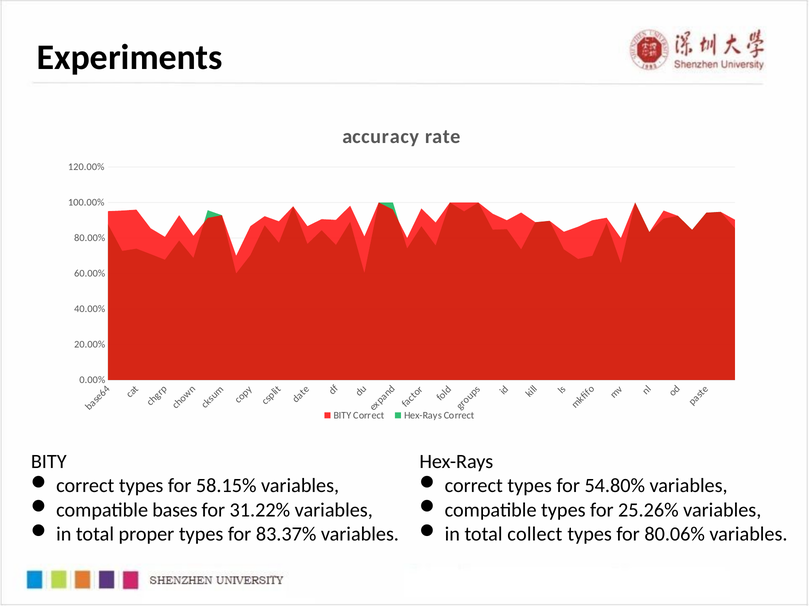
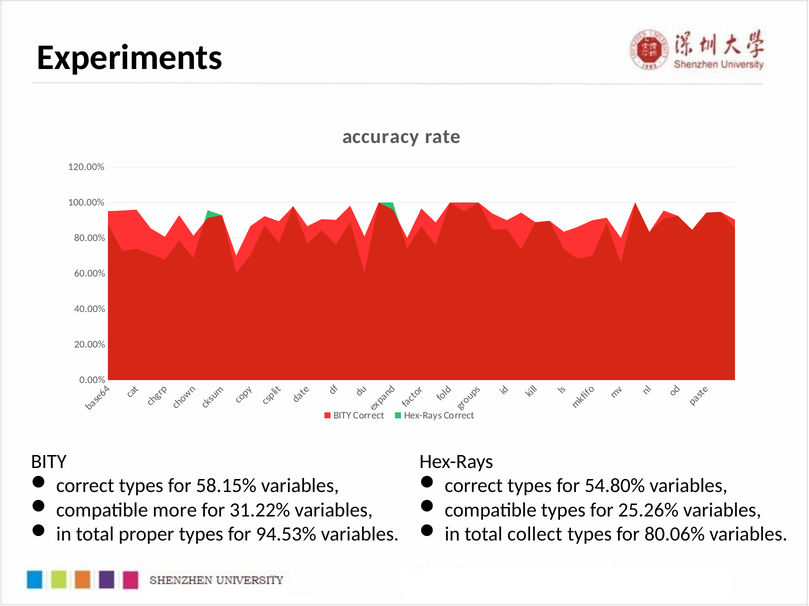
bases: bases -> more (175, 511)
83.37%: 83.37% -> 94.53% (286, 535)
